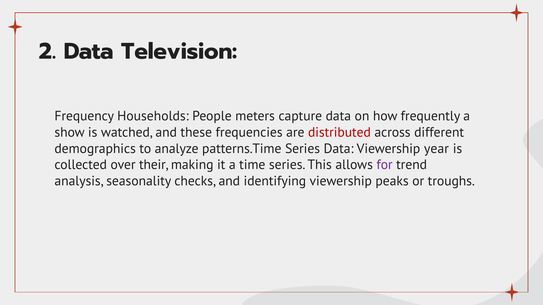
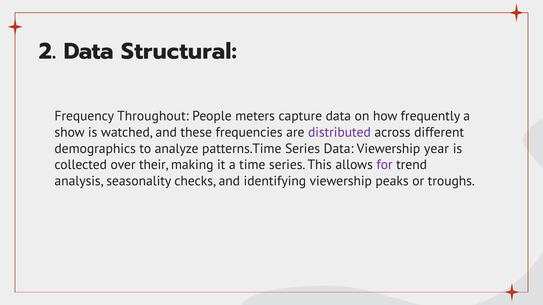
Television: Television -> Structural (179, 52)
Households: Households -> Throughout (153, 116)
distributed colour: red -> purple (339, 133)
